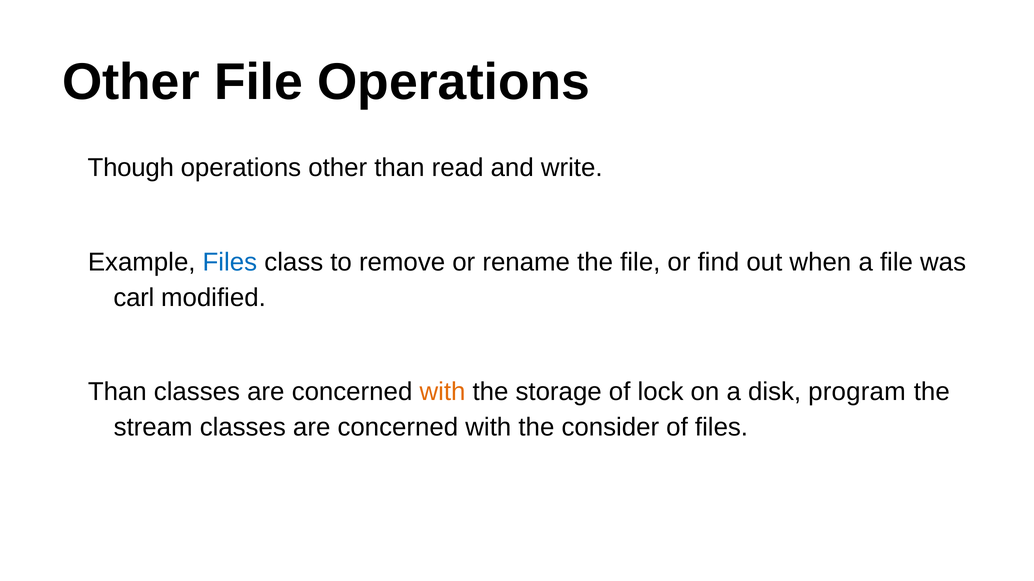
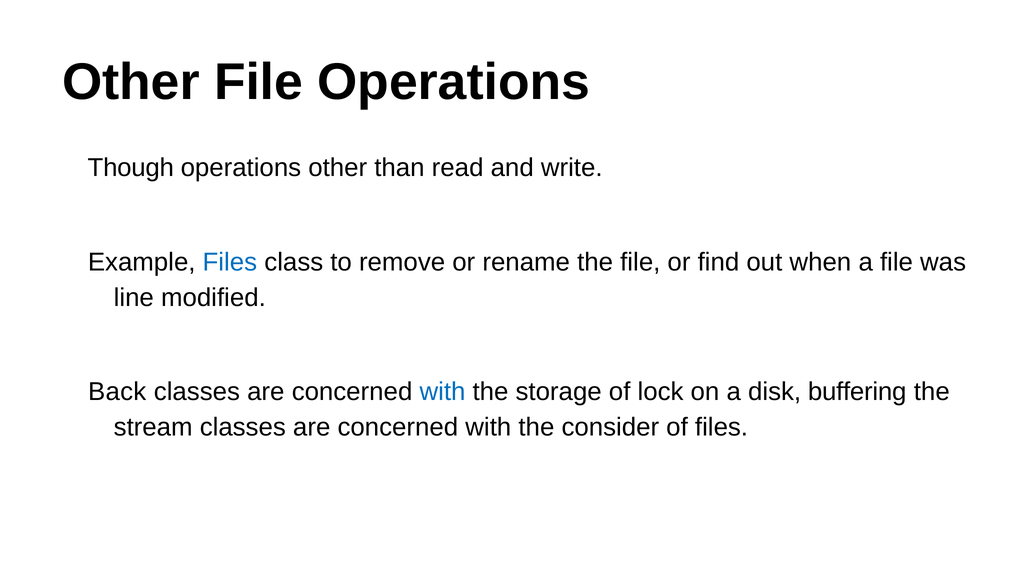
carl: carl -> line (134, 298)
Than: Than -> Back (117, 392)
with colour: orange -> blue (442, 392)
program: program -> buffering (857, 392)
